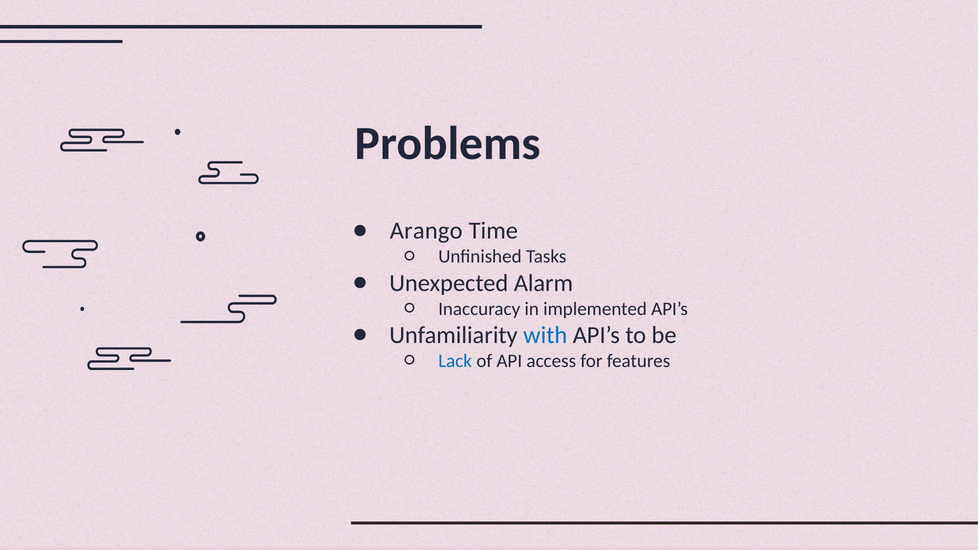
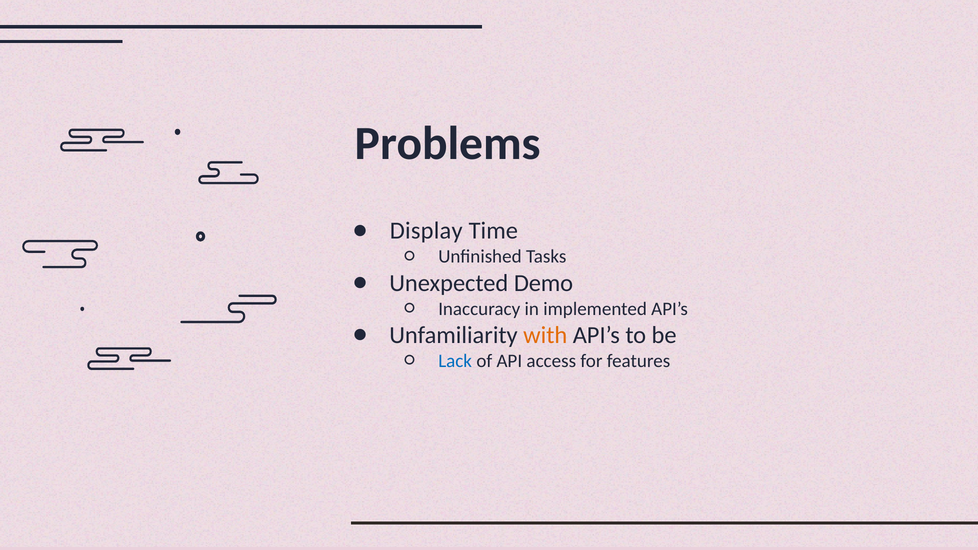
Arango: Arango -> Display (426, 231)
Alarm: Alarm -> Demo (543, 283)
with colour: blue -> orange (545, 335)
